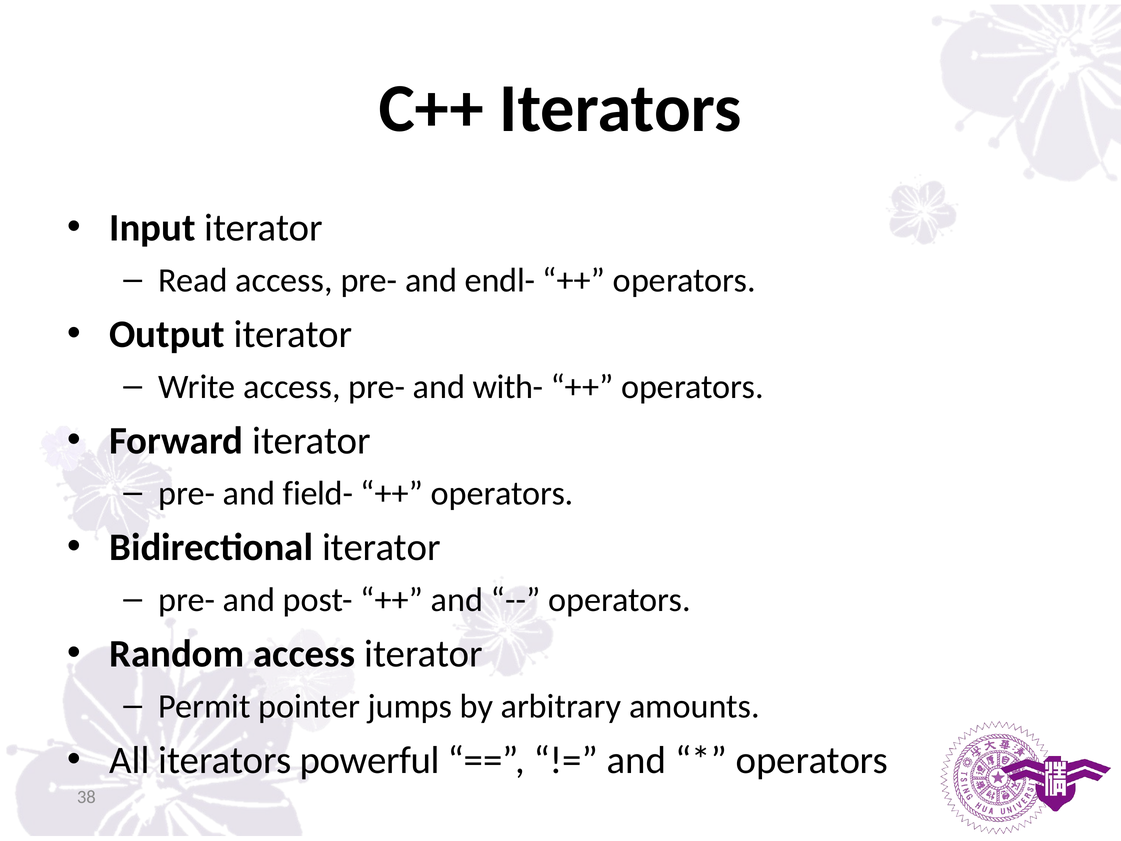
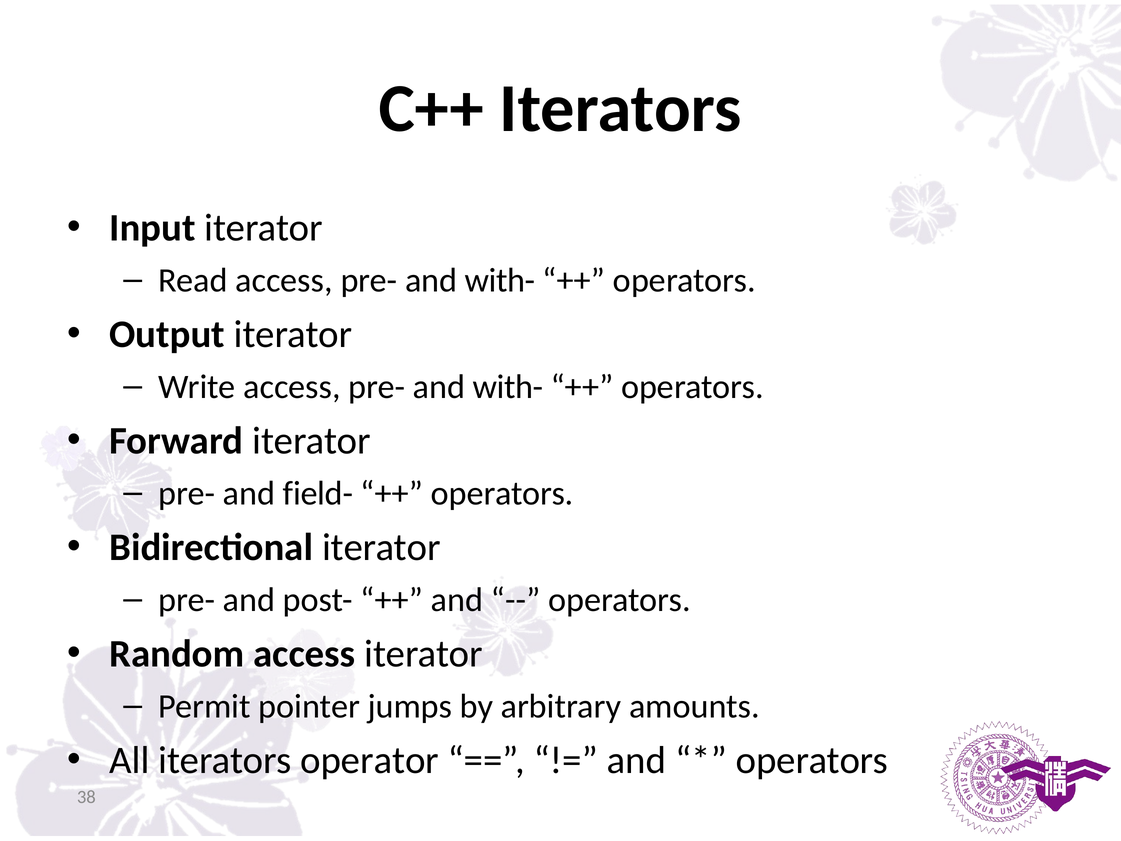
endl-: endl- -> with- (500, 280)
powerful: powerful -> operator (370, 760)
